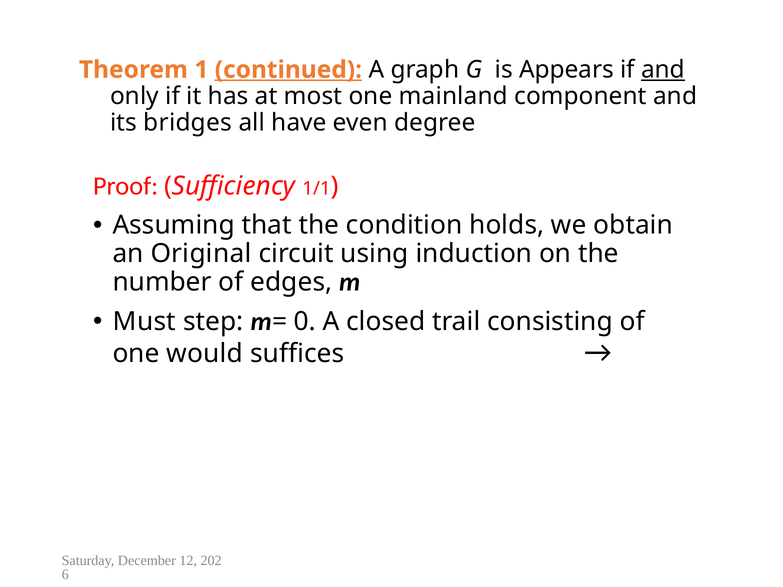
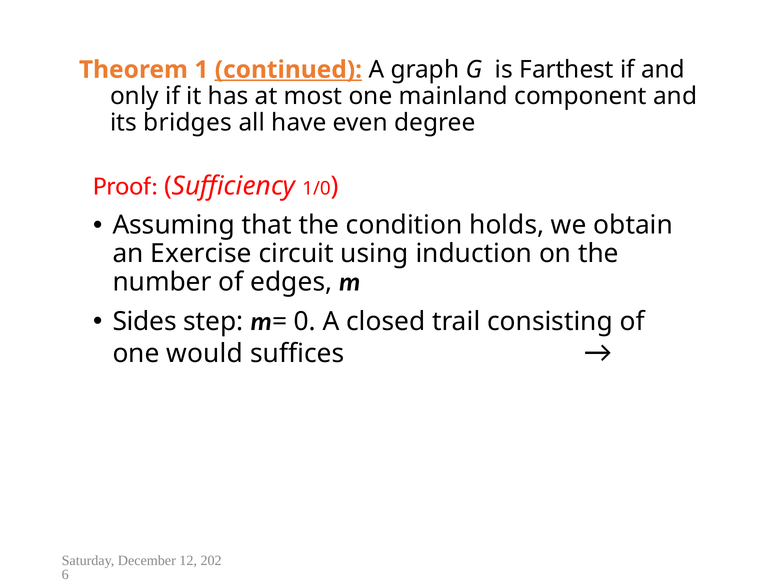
Appears: Appears -> Farthest (567, 70)
and underline: present -> none (663, 70)
1/1: 1/1 -> 1/0 (317, 189)
Original: Original -> Exercise (201, 254)
Must: Must -> Sides (145, 322)
